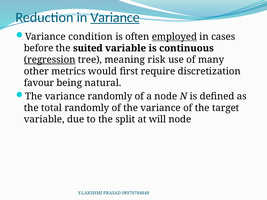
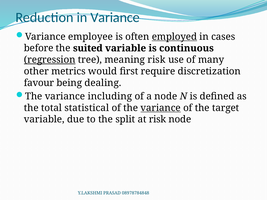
Variance underline: present -> none (115, 17)
condition: condition -> employee (91, 37)
natural: natural -> dealing (103, 83)
variance randomly: randomly -> including (110, 96)
total randomly: randomly -> statistical (87, 108)
variance underline: none -> present (161, 108)
at will: will -> risk (157, 120)
